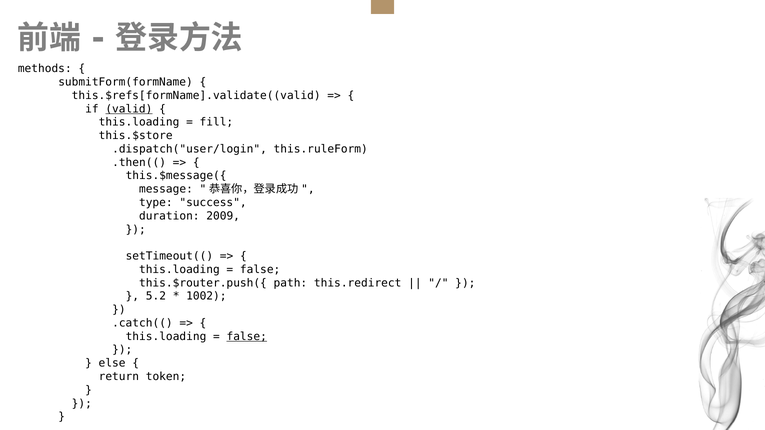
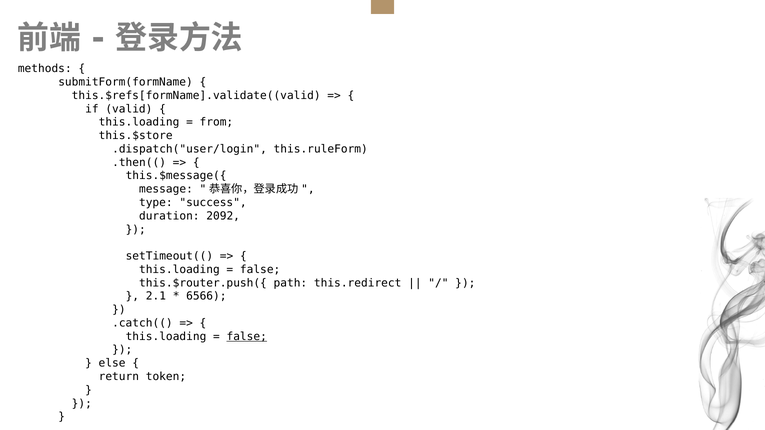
valid underline: present -> none (129, 109)
fill: fill -> from (216, 122)
2009: 2009 -> 2092 (223, 216)
5.2: 5.2 -> 2.1 (156, 296)
1002: 1002 -> 6566 (206, 296)
